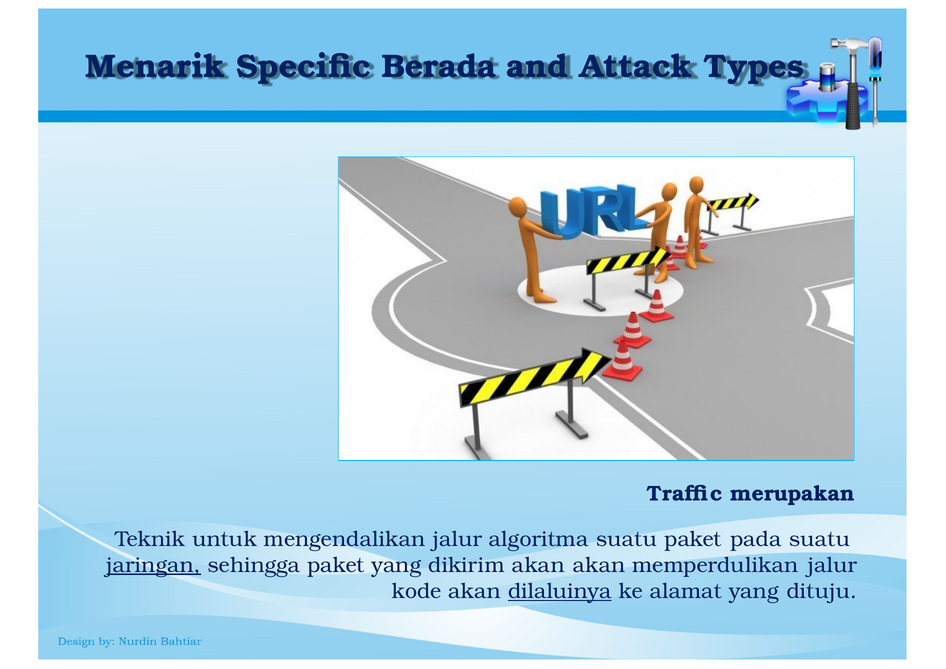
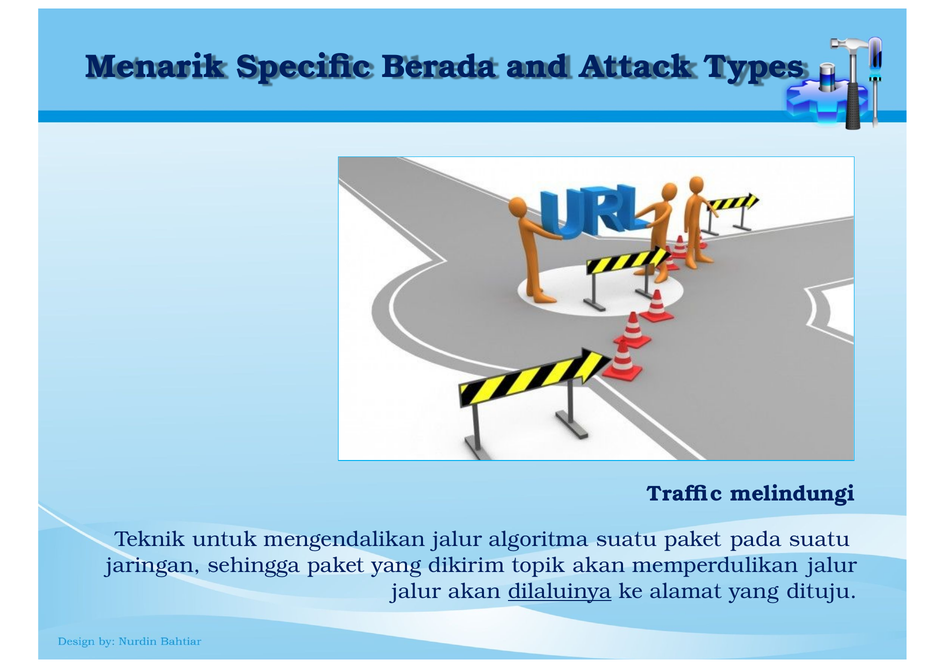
merupakan: merupakan -> melindungi (793, 494)
jaringan underline: present -> none (154, 565)
dikirim akan: akan -> topik (538, 565)
kode: kode -> jalur (417, 591)
